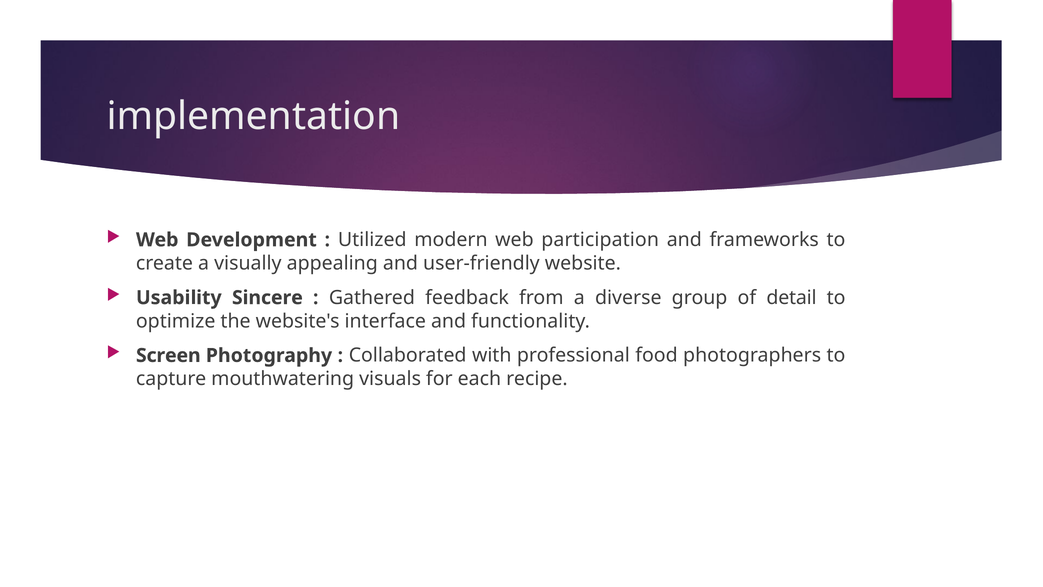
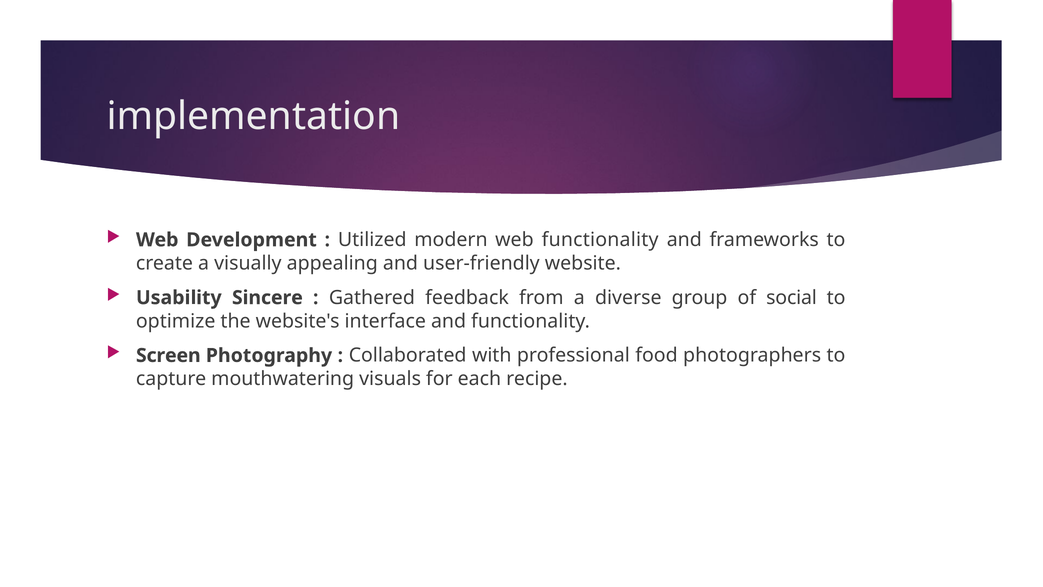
web participation: participation -> functionality (600, 240)
detail: detail -> social (792, 298)
